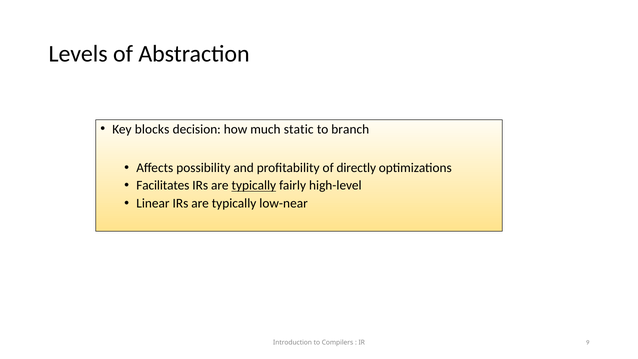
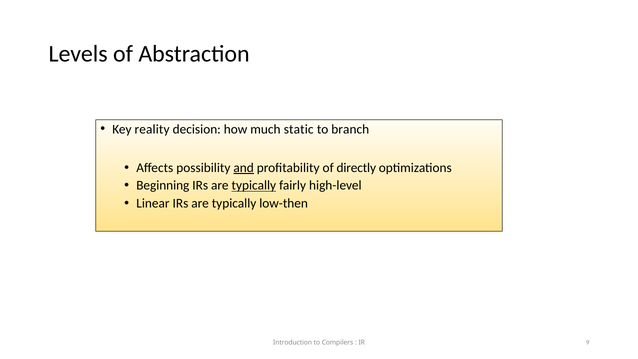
blocks: blocks -> reality (152, 129)
and underline: none -> present (244, 168)
Facilitates: Facilitates -> Beginning (163, 185)
low-near: low-near -> low-then (284, 203)
